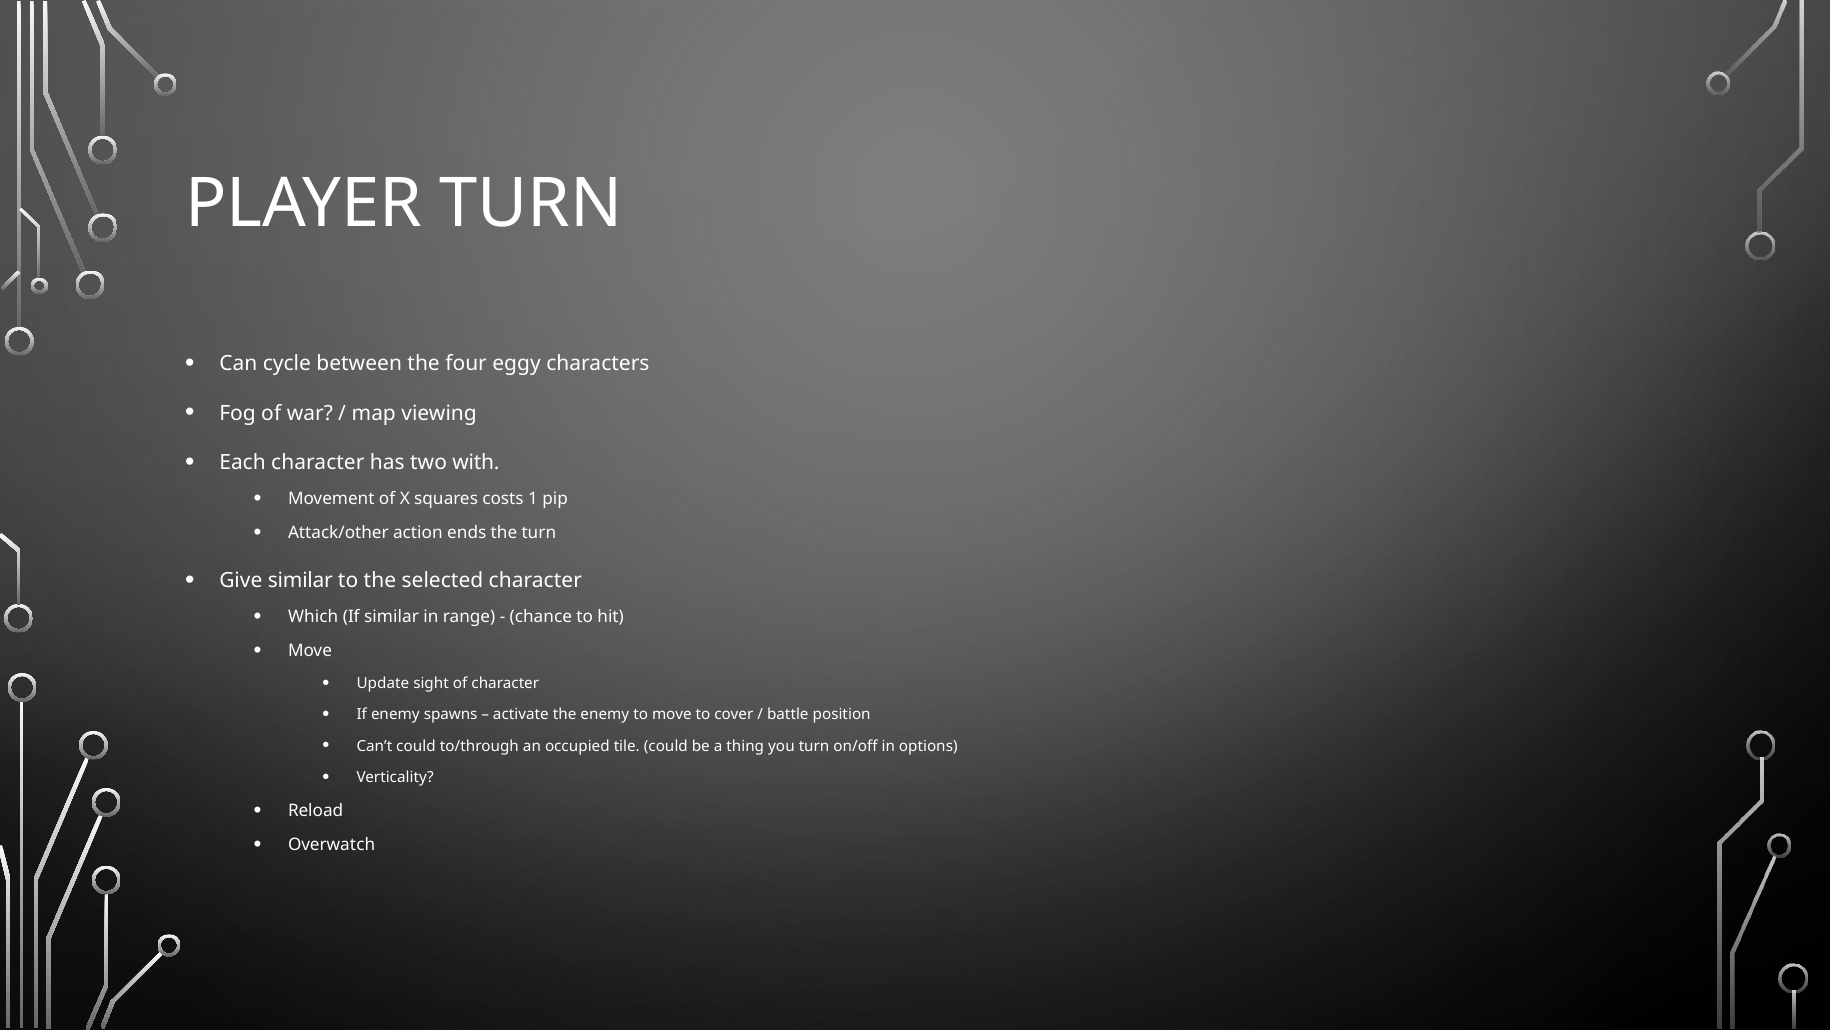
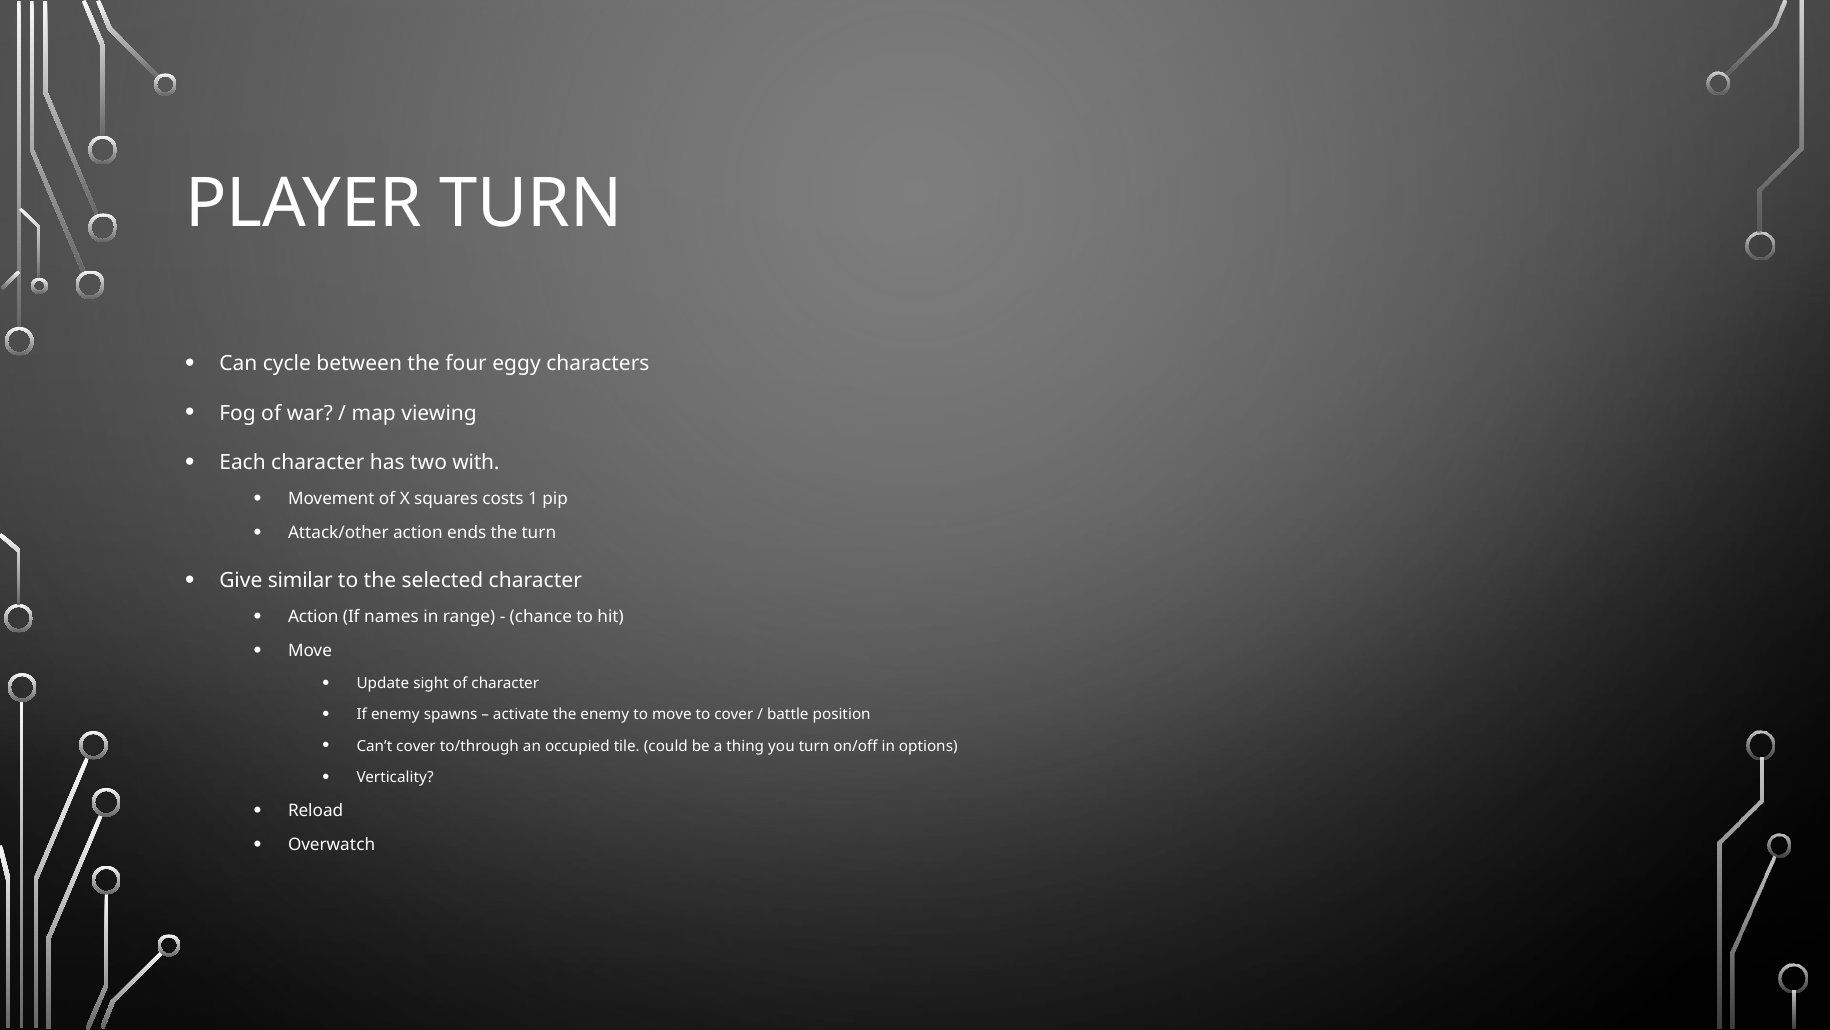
Which: Which -> Action (313, 616)
If similar: similar -> names (391, 616)
Can’t could: could -> cover (416, 746)
